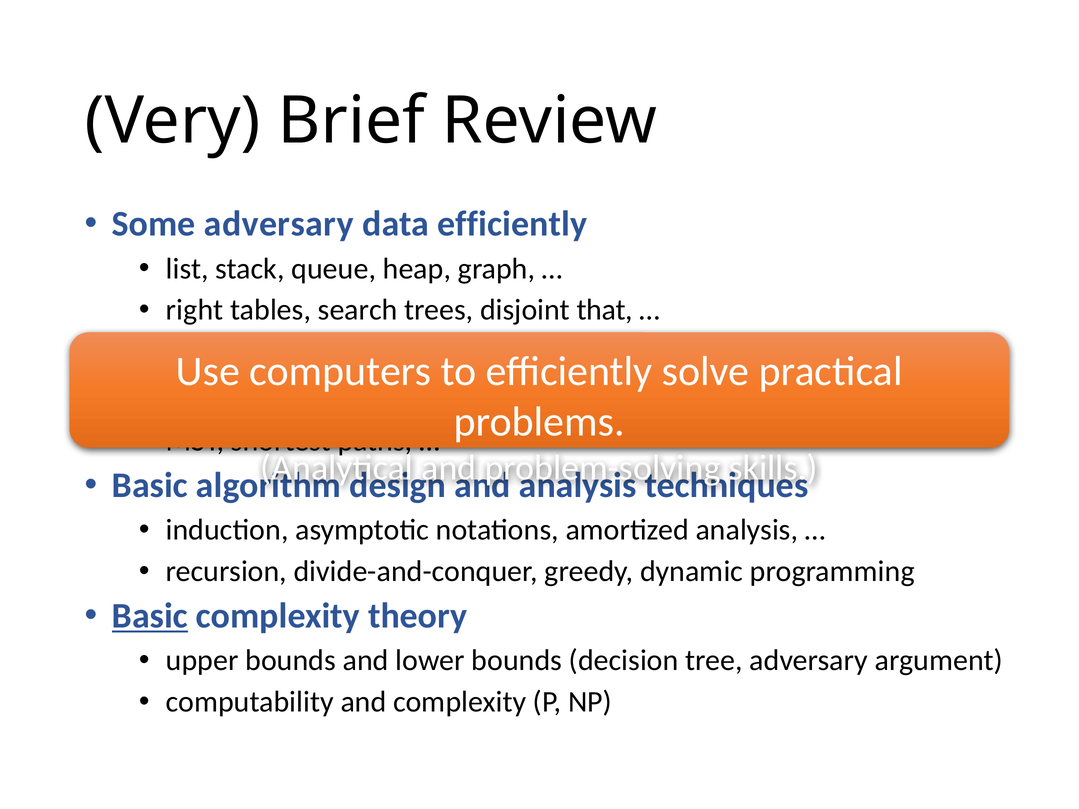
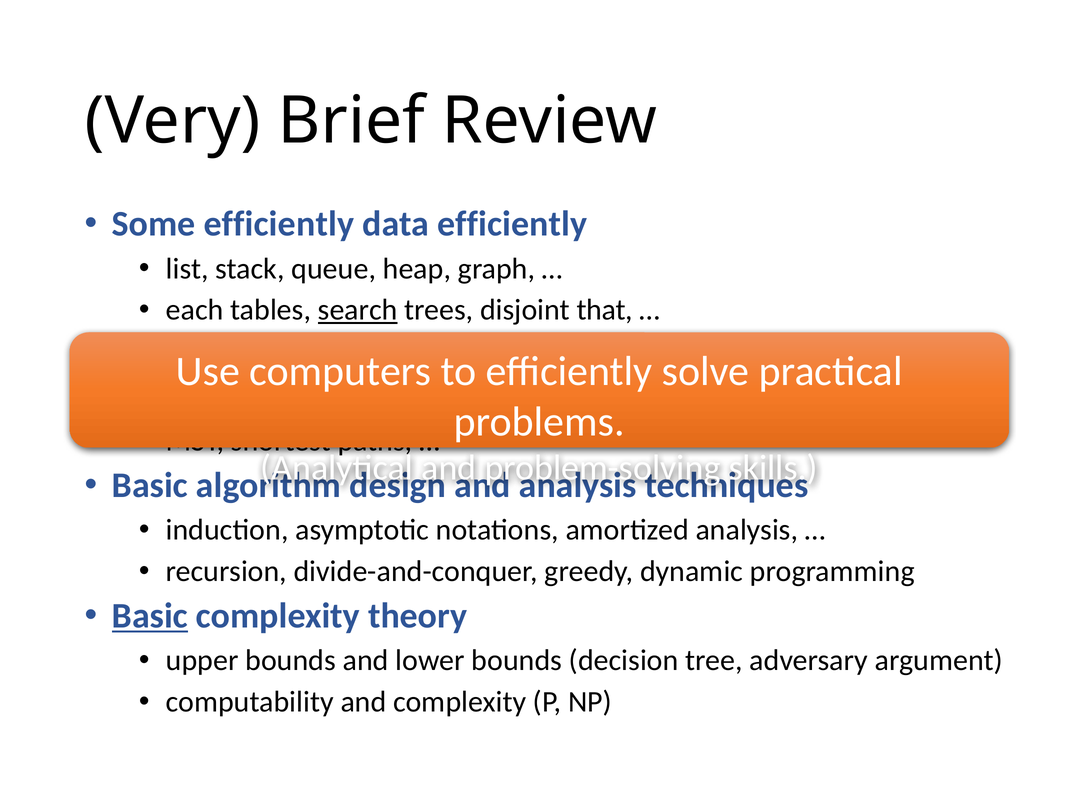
Some adversary: adversary -> efficiently (279, 224)
right: right -> each (195, 310)
search underline: none -> present (358, 310)
